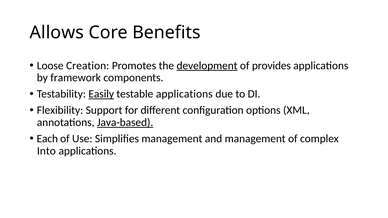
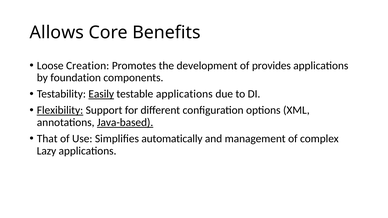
development underline: present -> none (207, 66)
framework: framework -> foundation (76, 78)
Flexibility underline: none -> present (60, 110)
Each: Each -> That (47, 139)
Simplifies management: management -> automatically (172, 139)
Into: Into -> Lazy (46, 151)
